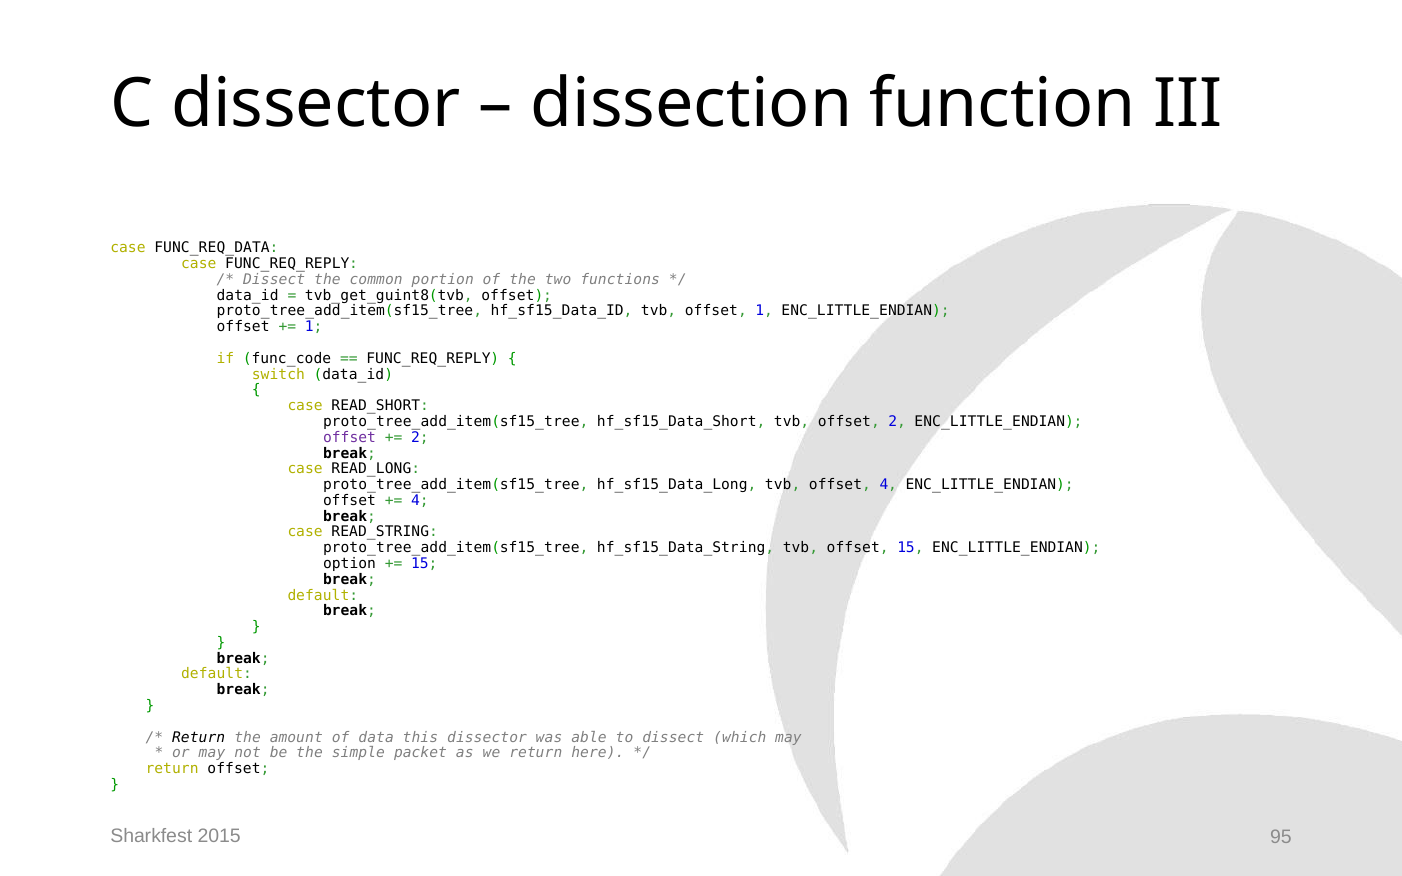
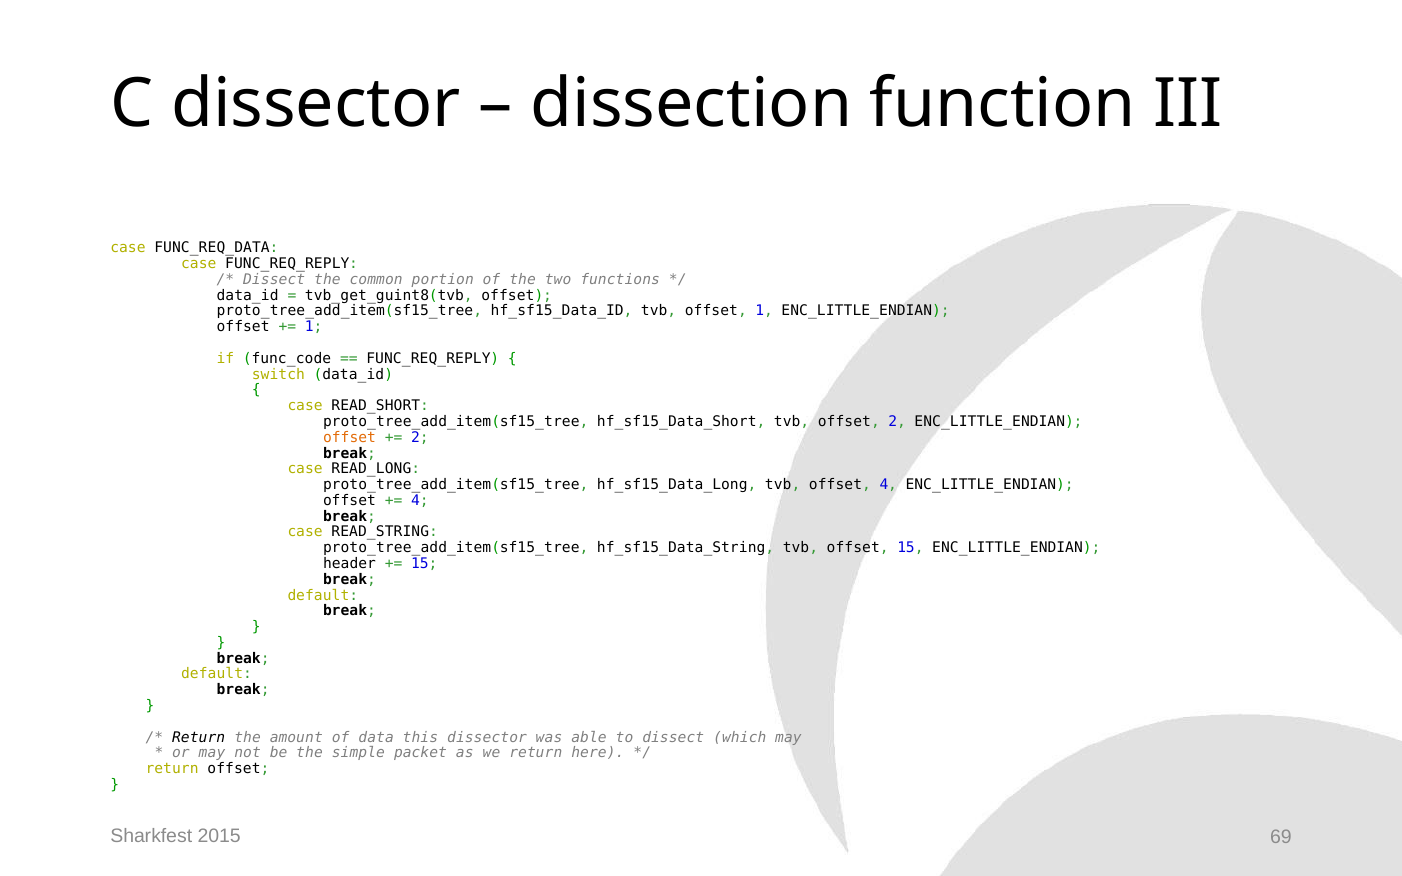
offset colour: purple -> orange (349, 438)
option: option -> header (349, 564)
95: 95 -> 69 (1281, 837)
